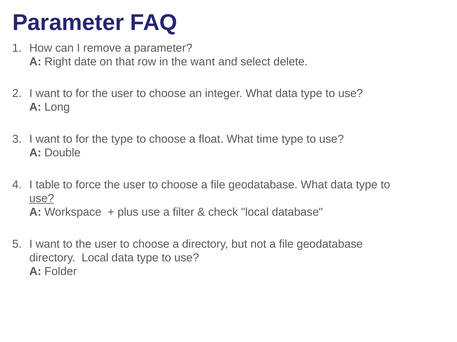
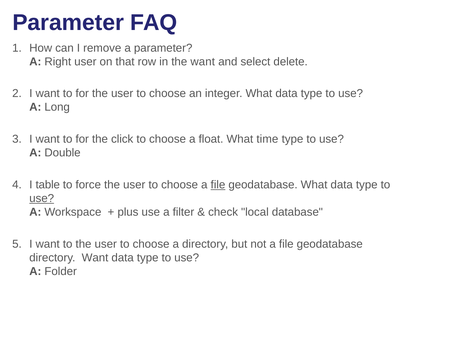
Right date: date -> user (85, 62)
the type: type -> click (122, 139)
file underline: none -> present (218, 185)
directory Local: Local -> Want (95, 258)
